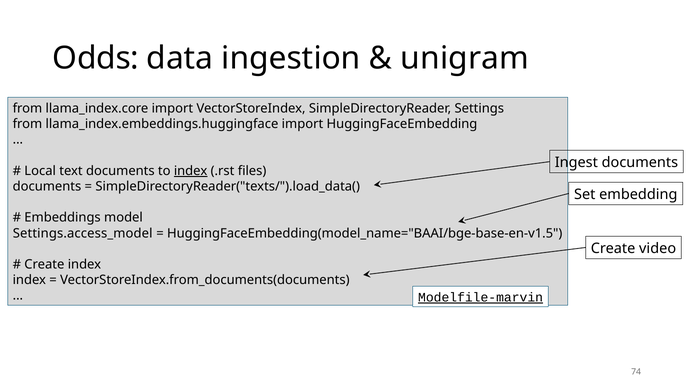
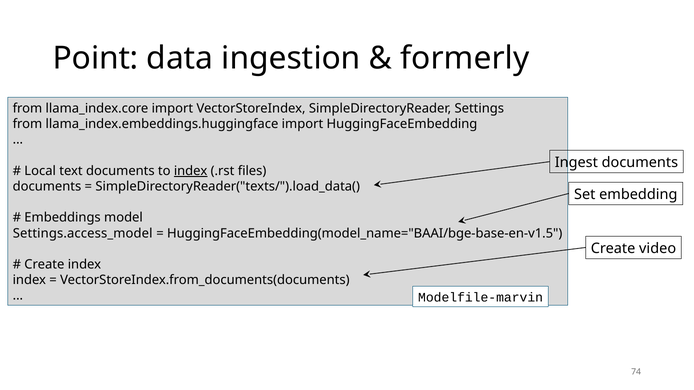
Odds: Odds -> Point (96, 58)
unigram: unigram -> formerly (465, 58)
Modelfile-marvin underline: present -> none (481, 298)
